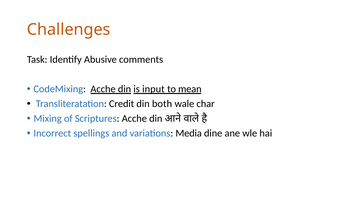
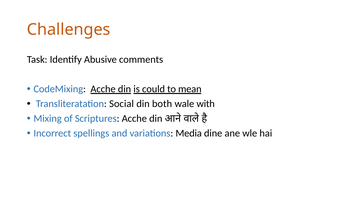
input: input -> could (154, 89)
Credit: Credit -> Social (122, 104)
char: char -> with (206, 104)
